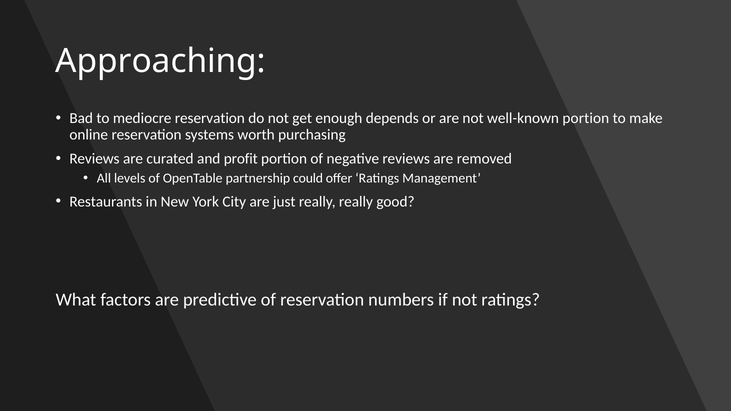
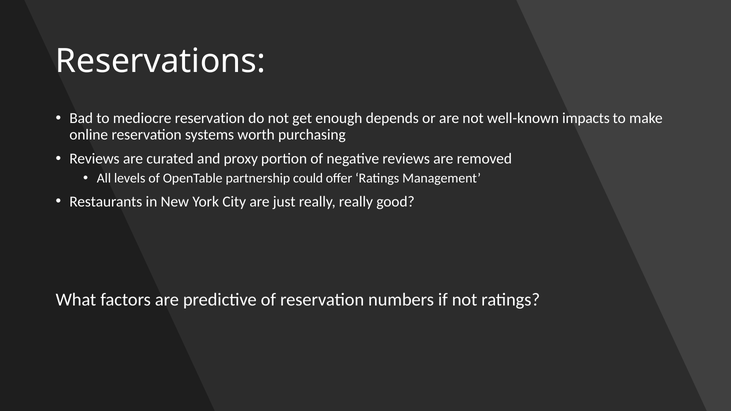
Approaching: Approaching -> Reservations (161, 61)
well-known portion: portion -> impacts (586, 118)
profit: profit -> proxy (241, 159)
